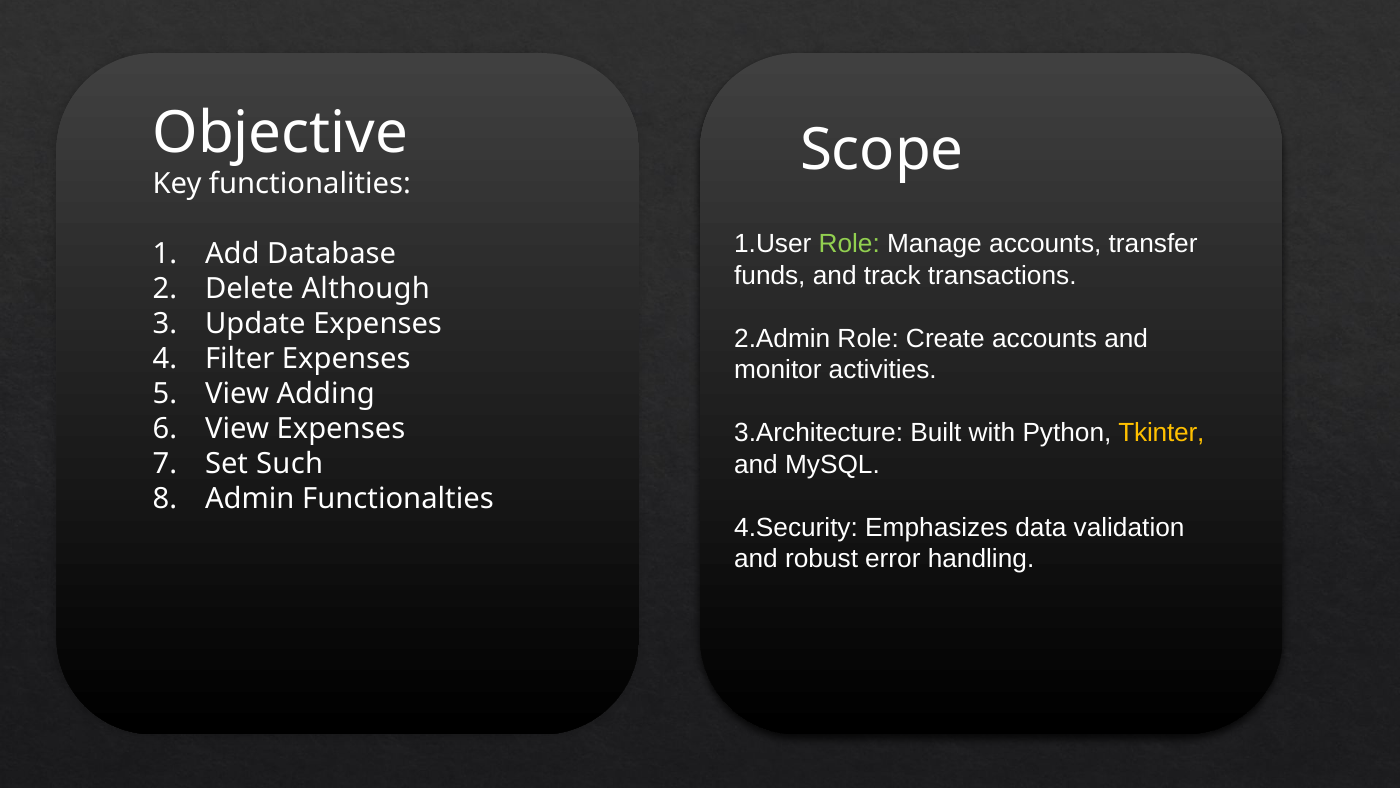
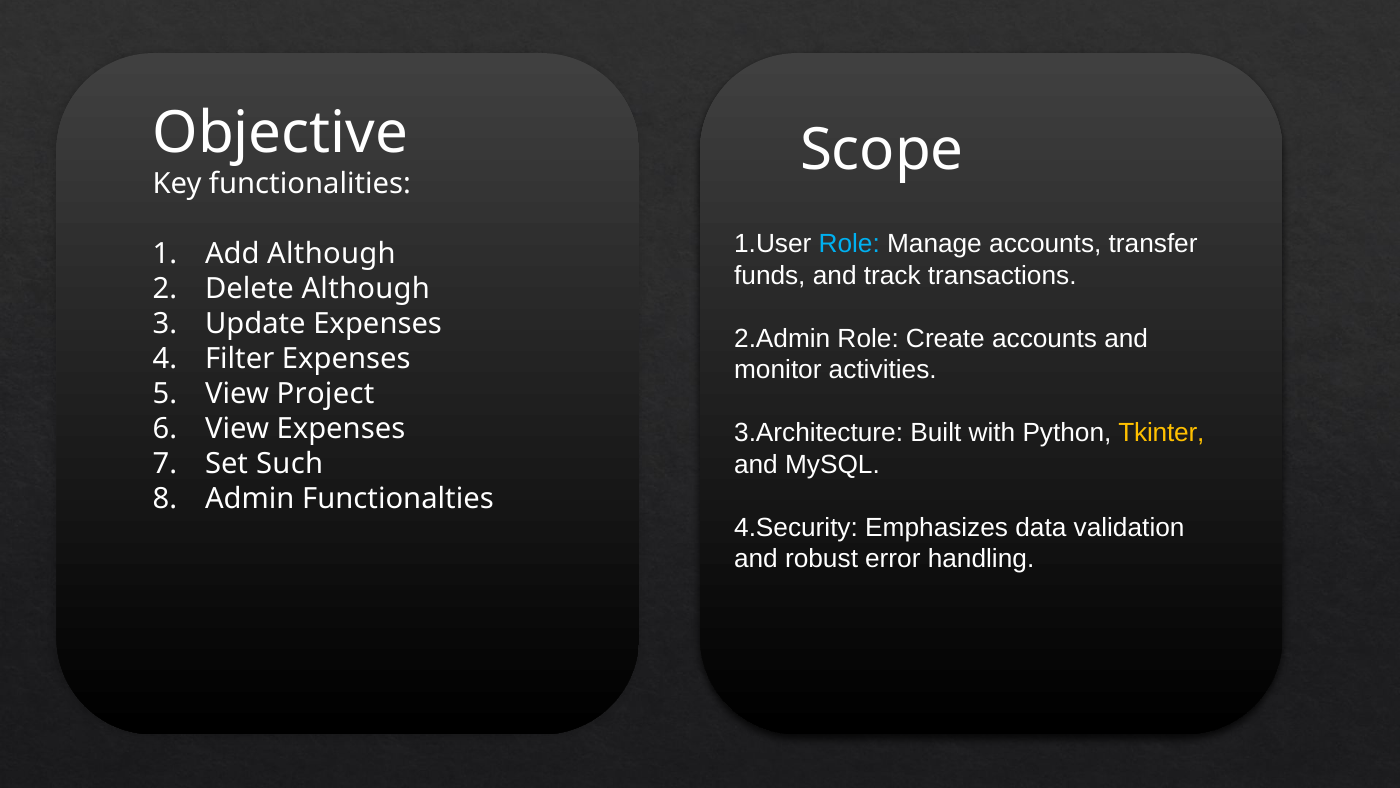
Role colour: light green -> light blue (849, 244)
Add Database: Database -> Although (331, 254)
Adding: Adding -> Project (326, 394)
